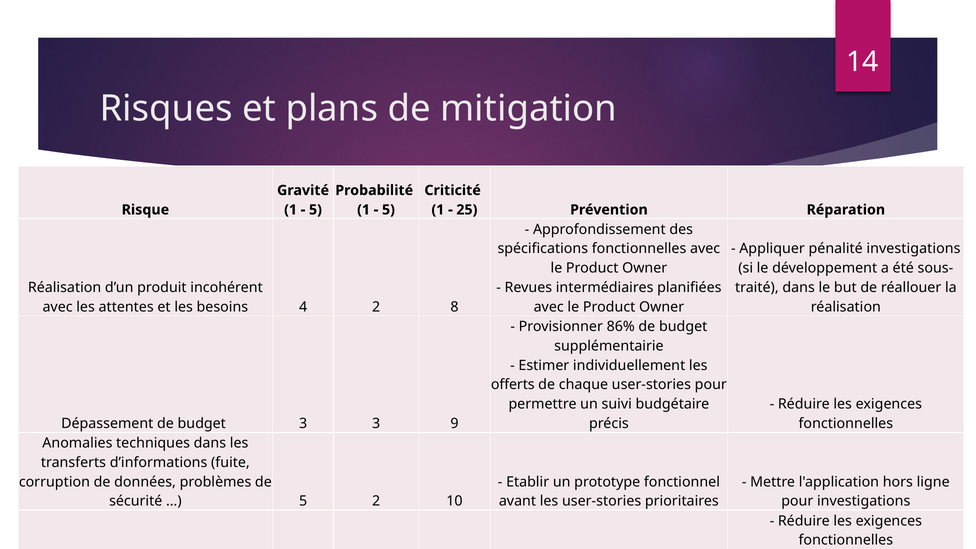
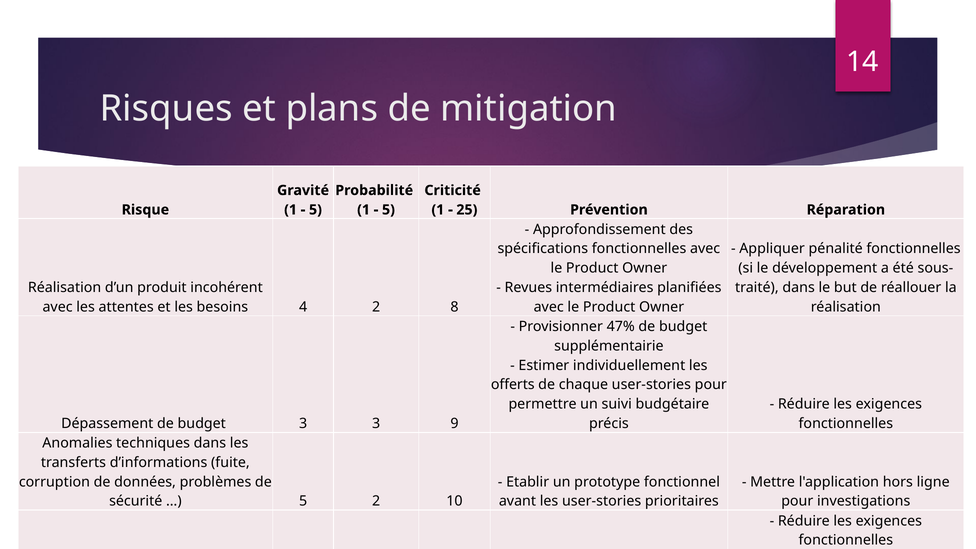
pénalité investigations: investigations -> fonctionnelles (914, 249)
86%: 86% -> 47% (621, 327)
